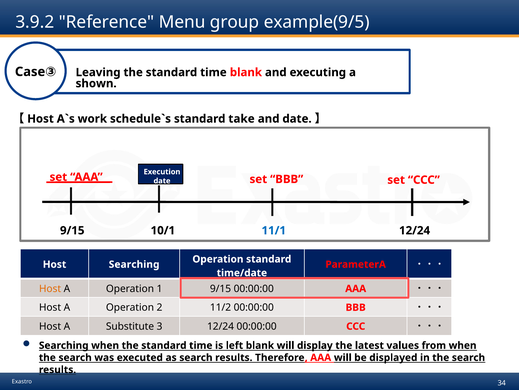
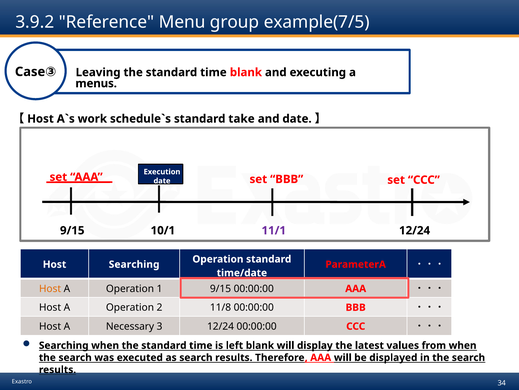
example(9/5: example(9/5 -> example(7/5 (317, 22)
shown: shown -> menus (96, 83)
11/1 colour: blue -> purple (274, 230)
11/2: 11/2 -> 11/8 (221, 307)
Substitute: Substitute -> Necessary (130, 326)
